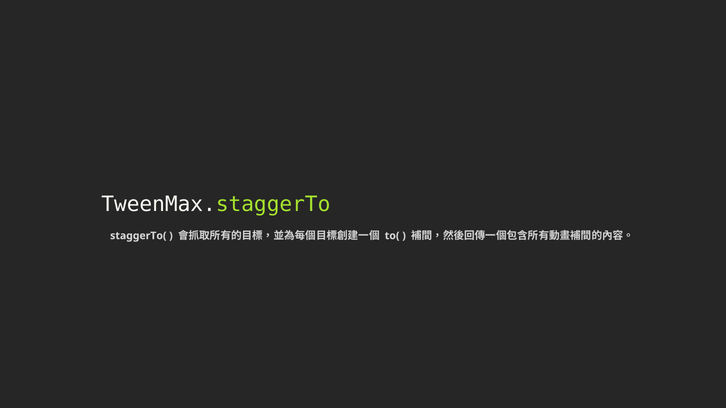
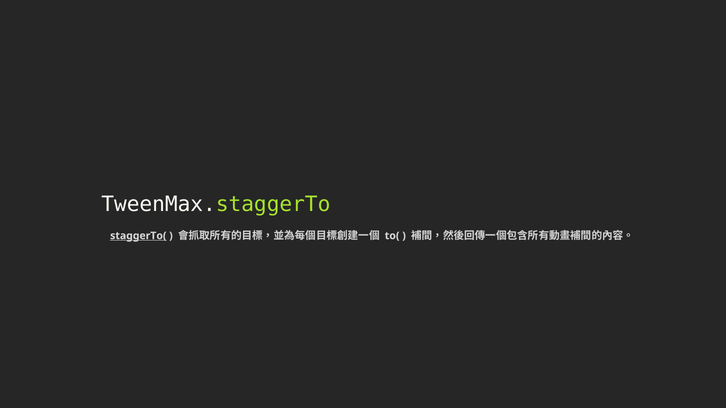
staggerTo( underline: none -> present (138, 236)
